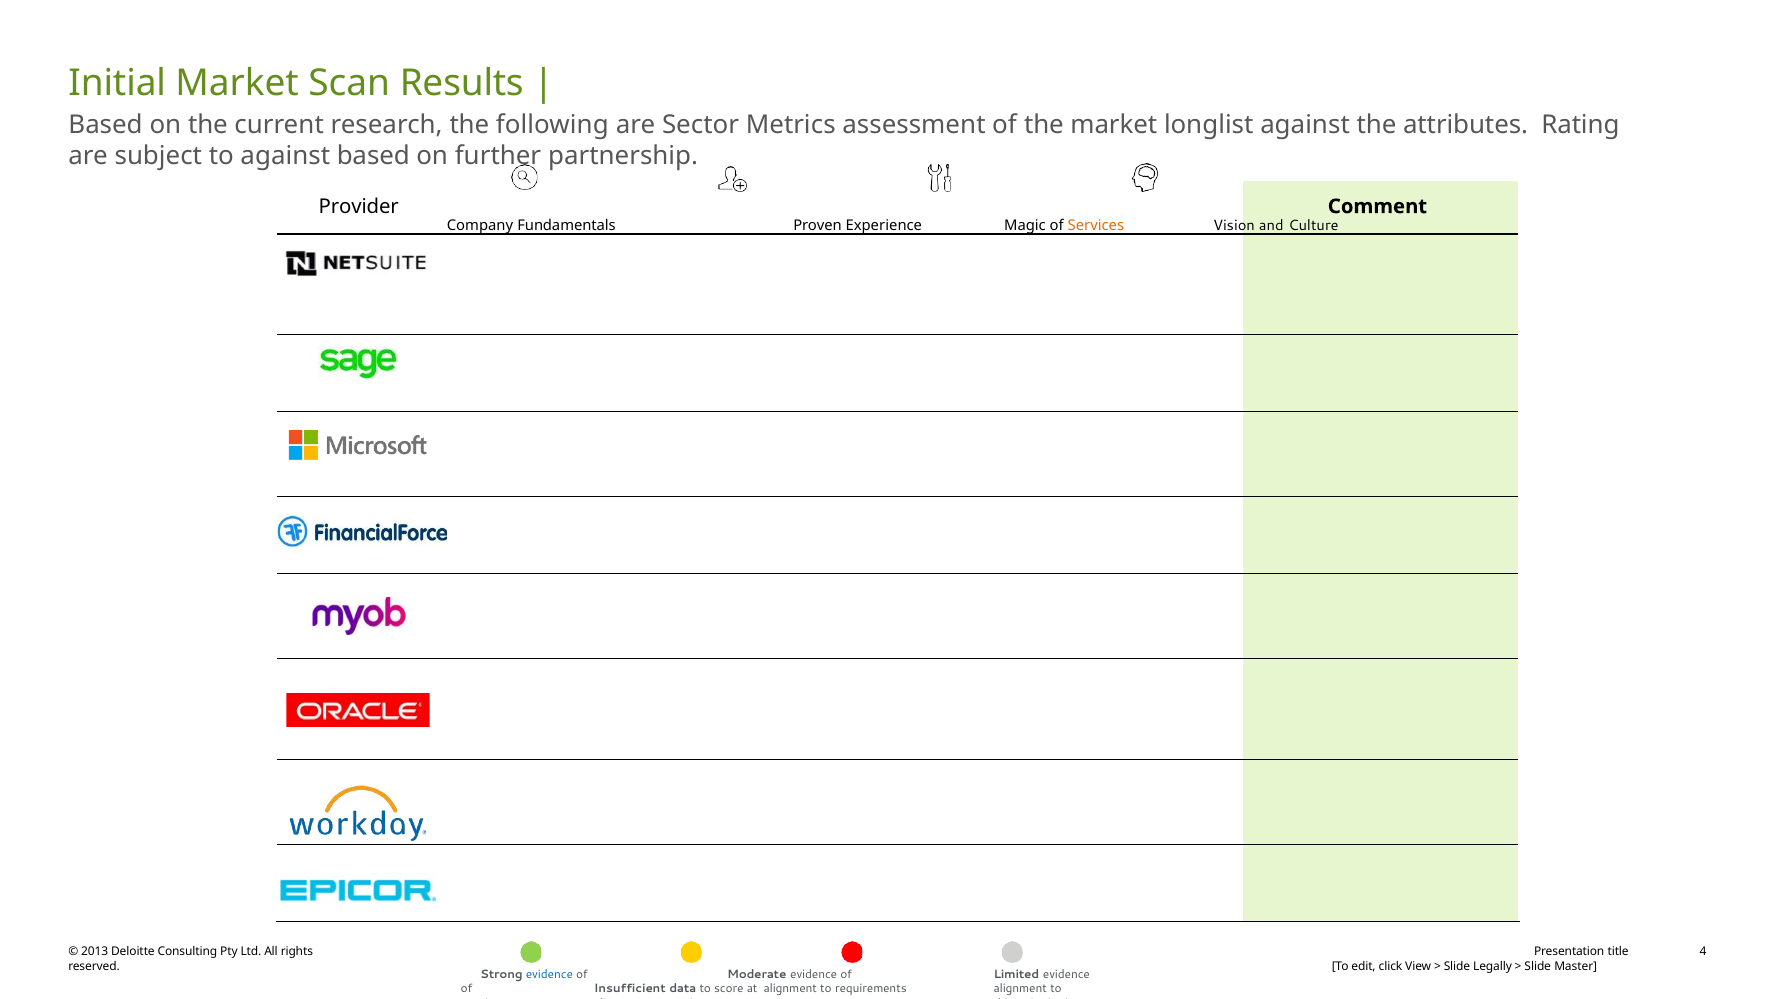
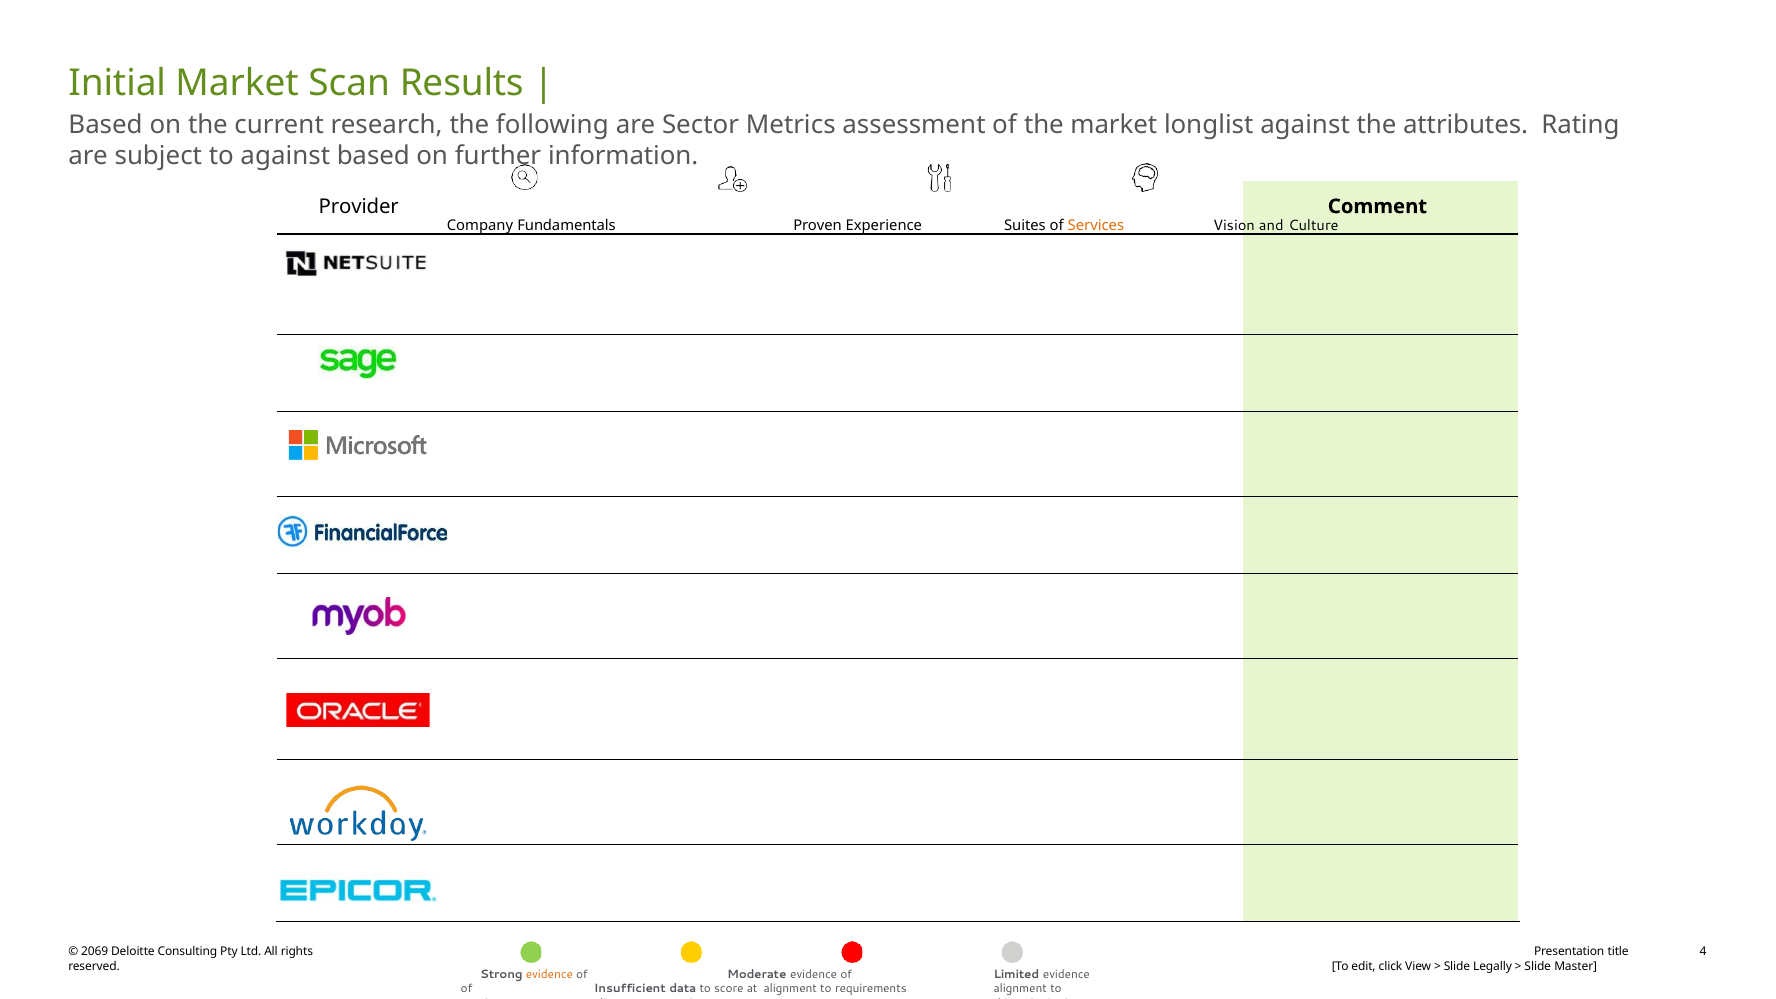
partnership: partnership -> information (623, 156)
Magic: Magic -> Suites (1025, 226)
2013: 2013 -> 2069 (95, 951)
evidence colour: blue -> orange (549, 974)
